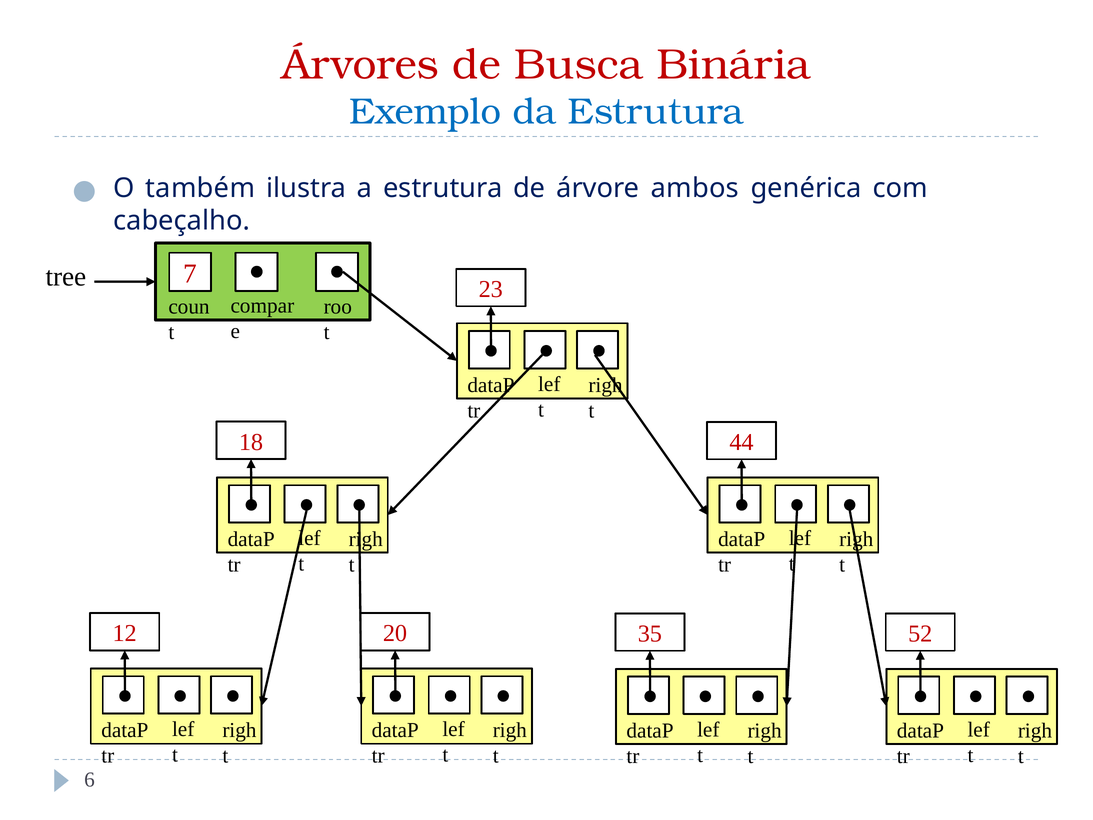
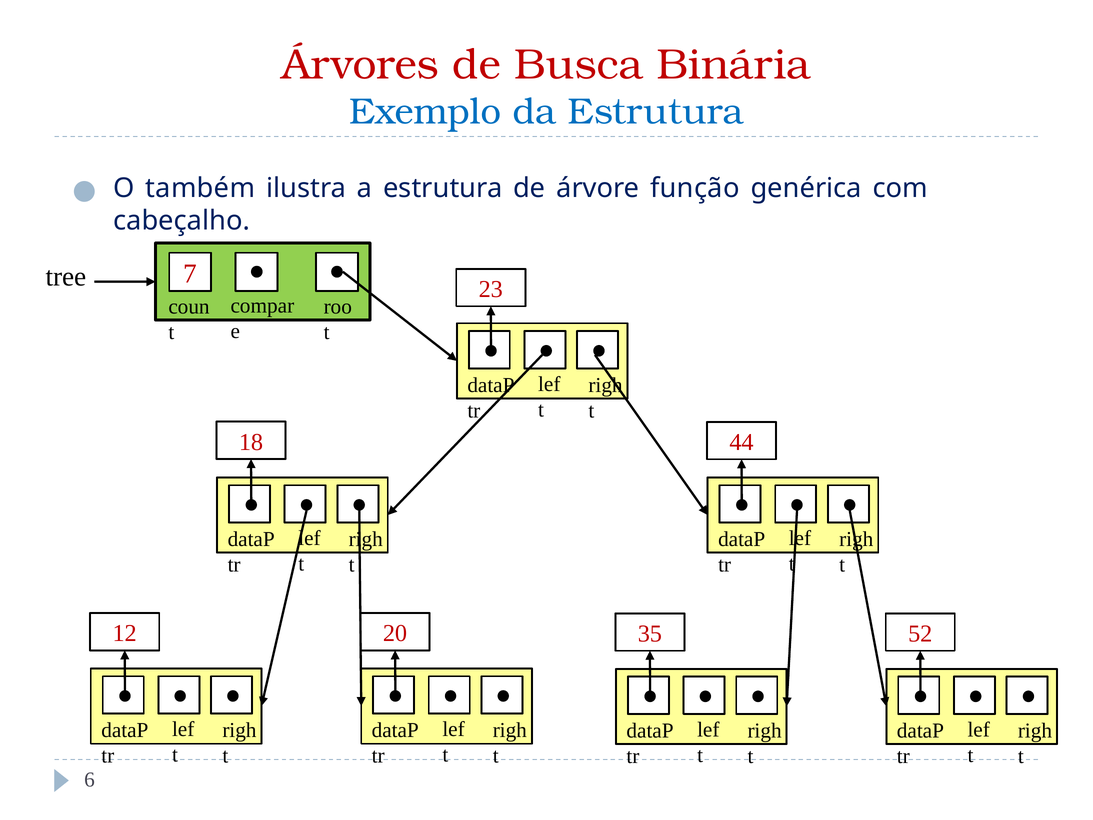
ambos: ambos -> função (695, 188)
